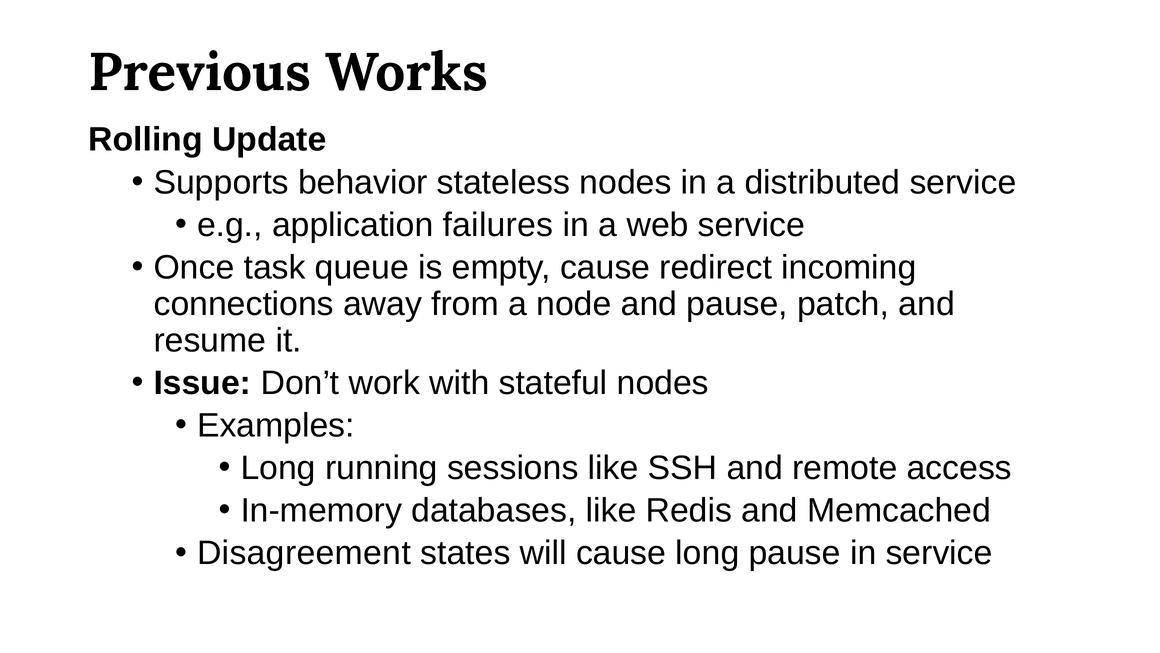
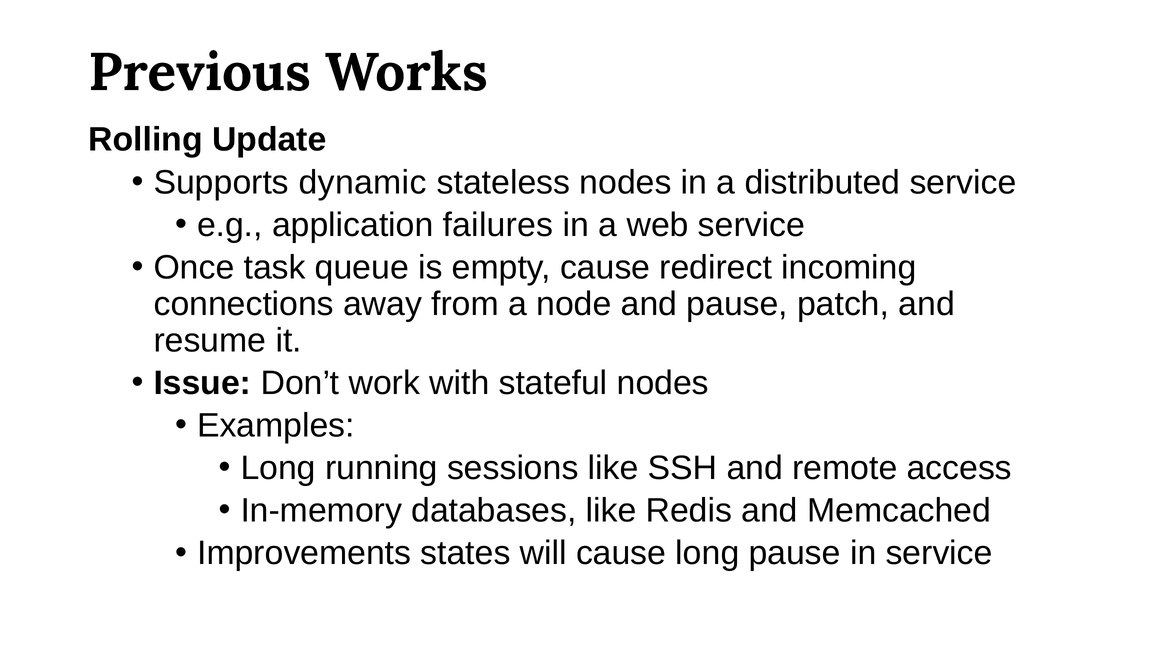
behavior: behavior -> dynamic (363, 182)
Disagreement: Disagreement -> Improvements (304, 553)
